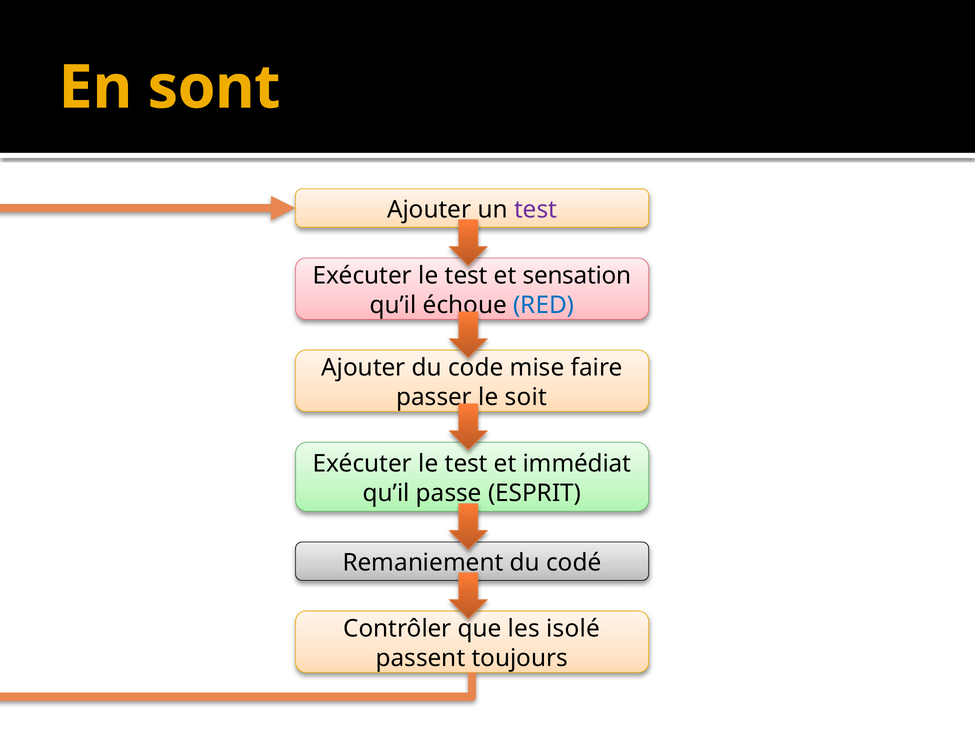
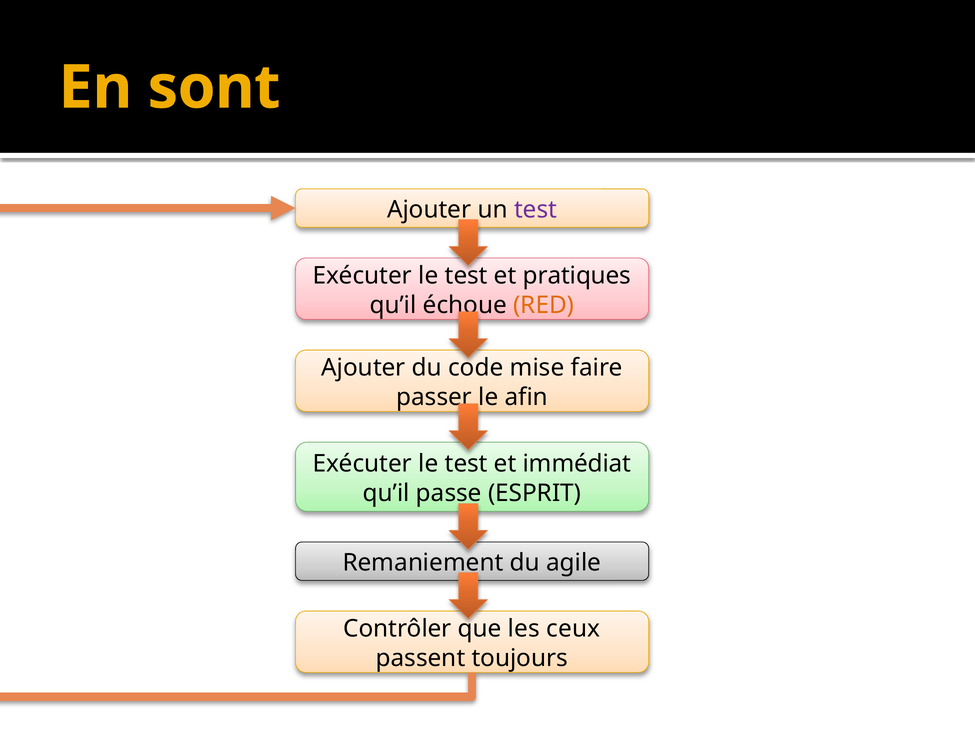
sensation: sensation -> pratiques (577, 276)
RED colour: blue -> orange (544, 305)
soit: soit -> afin (526, 397)
codé: codé -> agile (574, 563)
isolé: isolé -> ceux (573, 629)
